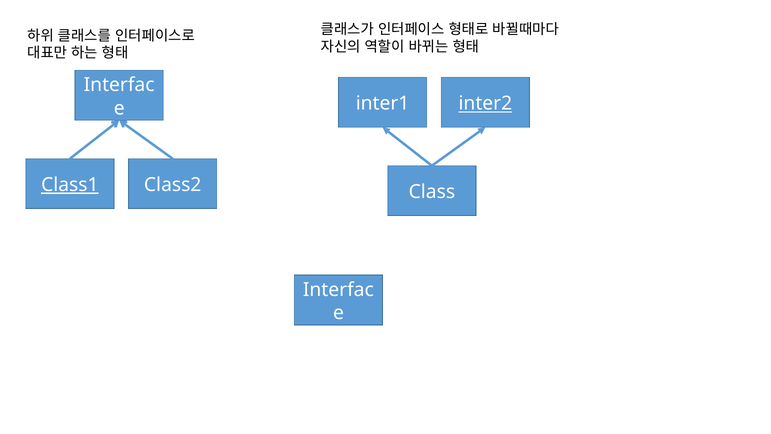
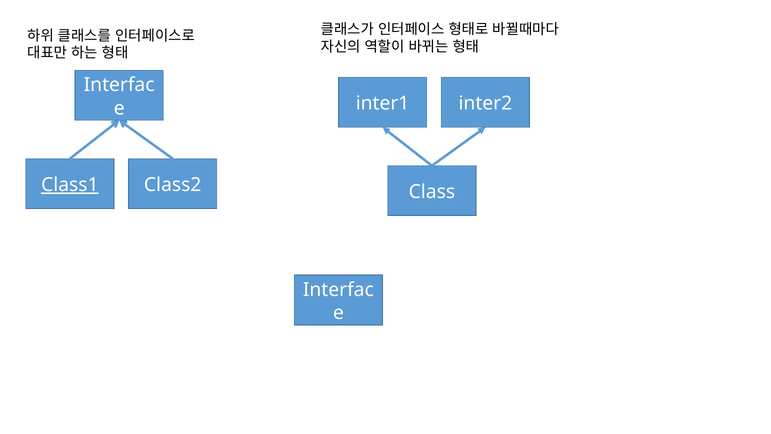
inter2 underline: present -> none (485, 104)
